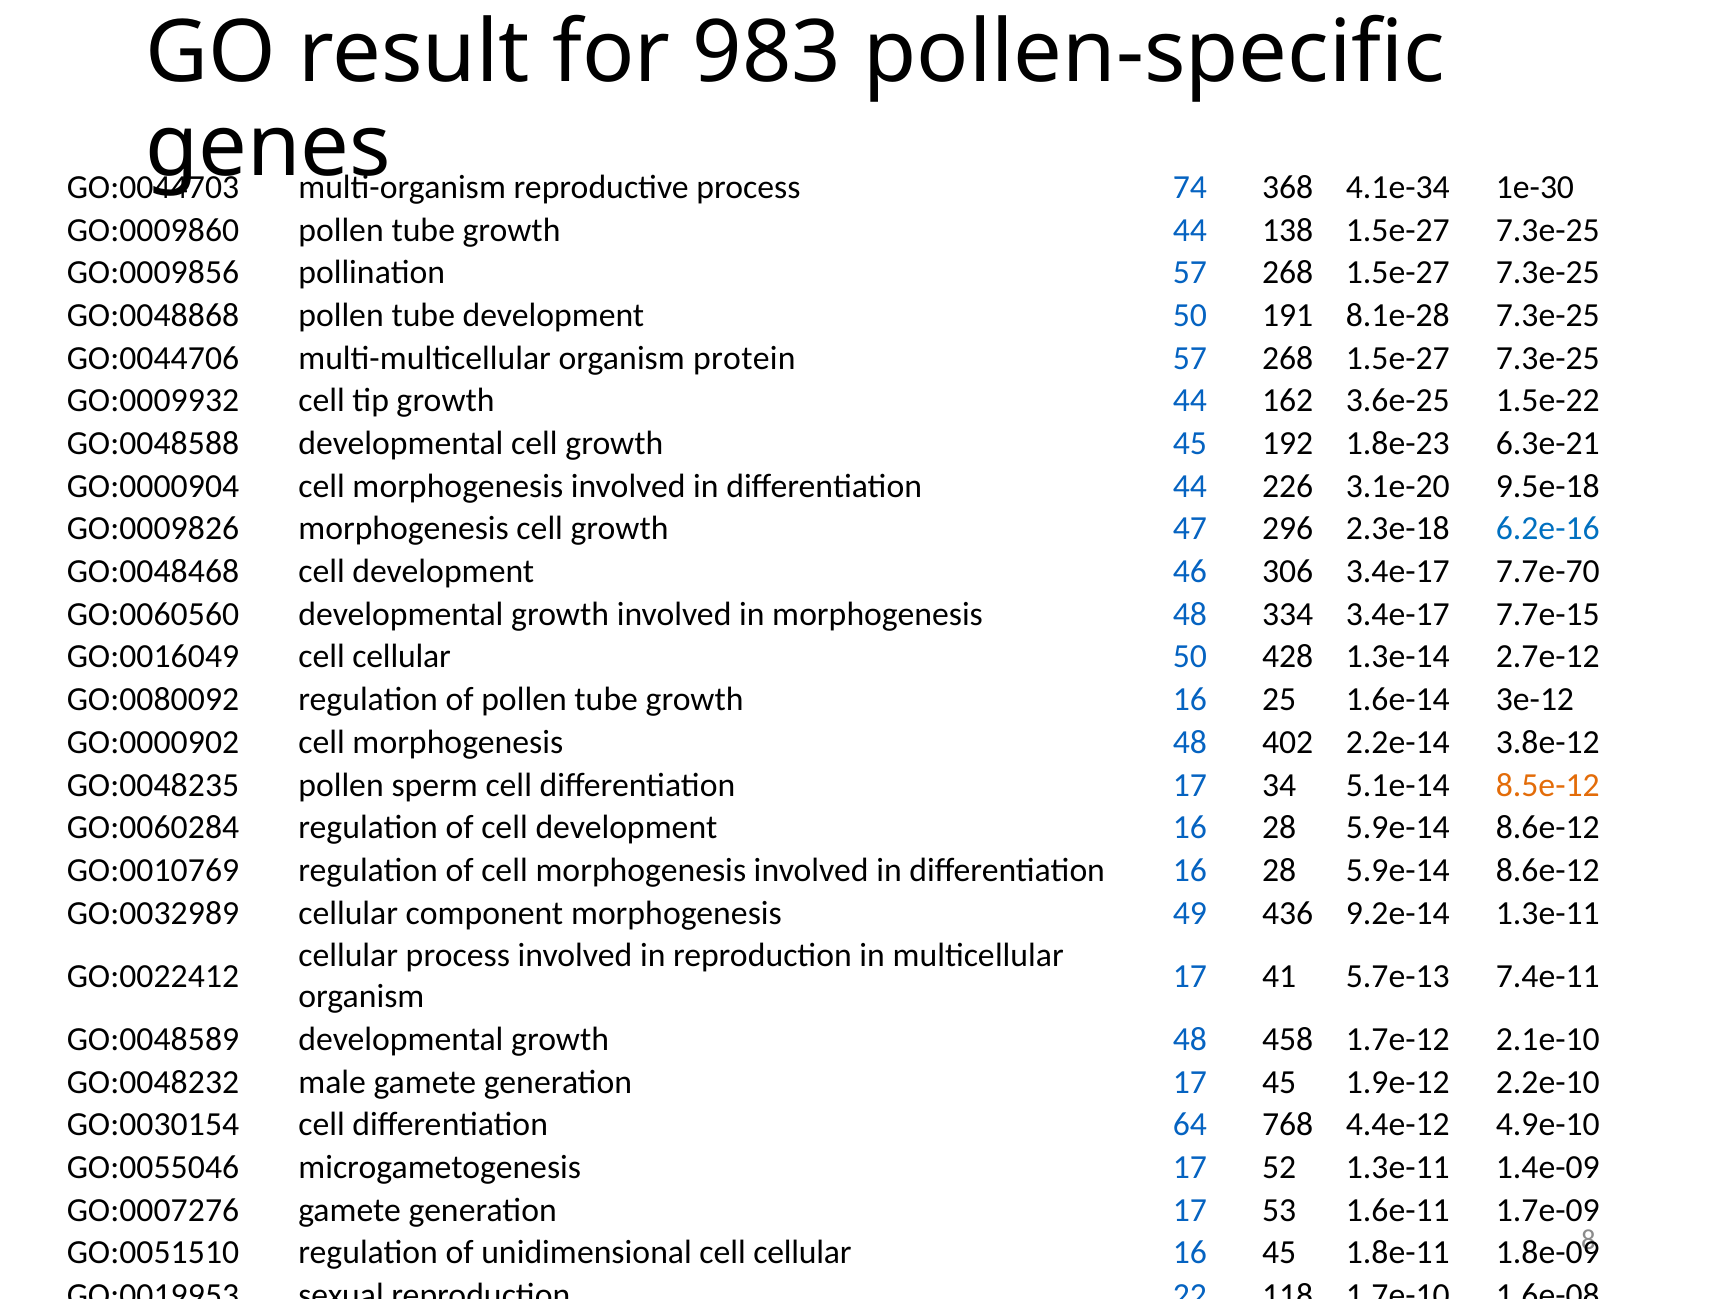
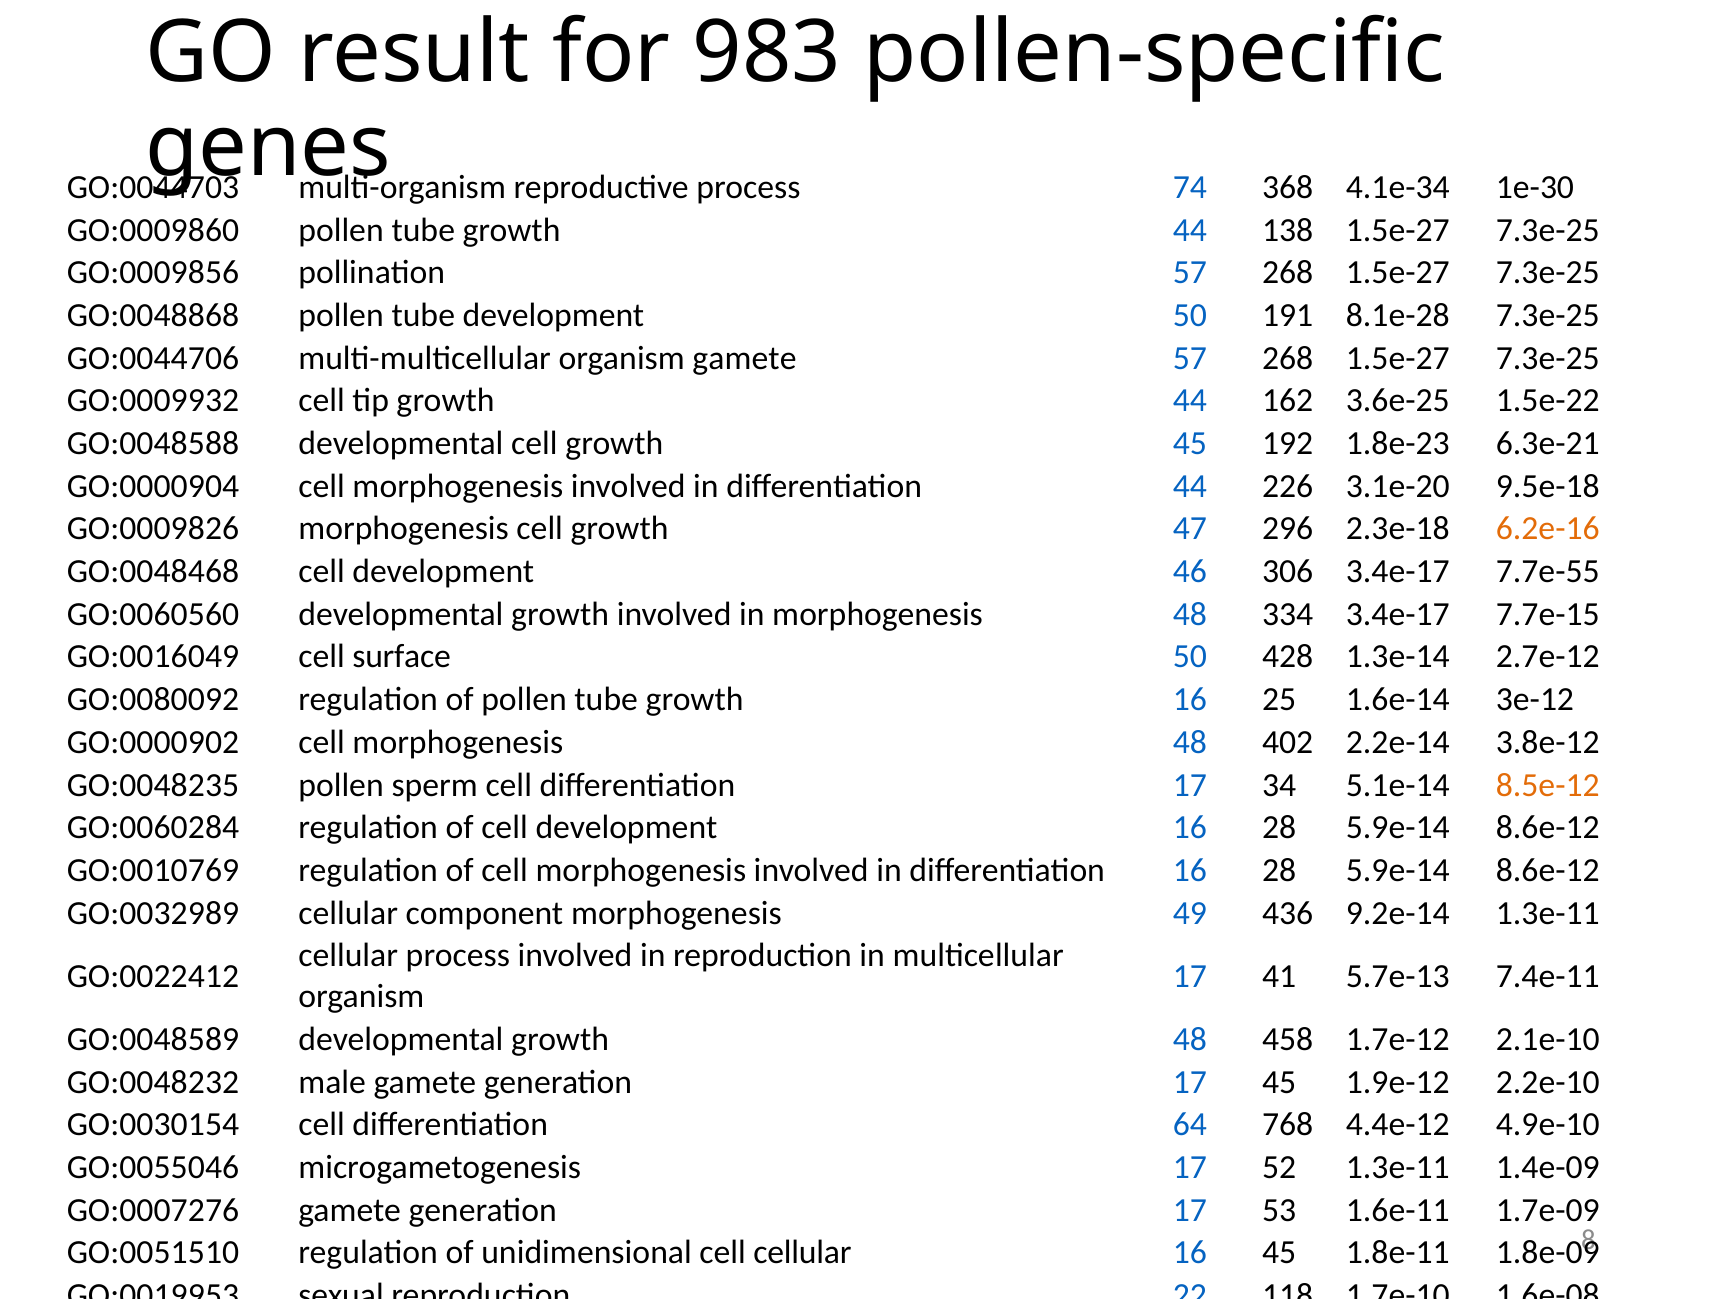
organism protein: protein -> gamete (744, 358)
6.2e-16 colour: blue -> orange (1548, 529)
7.7e-70: 7.7e-70 -> 7.7e-55 (1548, 571)
GO:0016049 cell cellular: cellular -> surface (402, 657)
